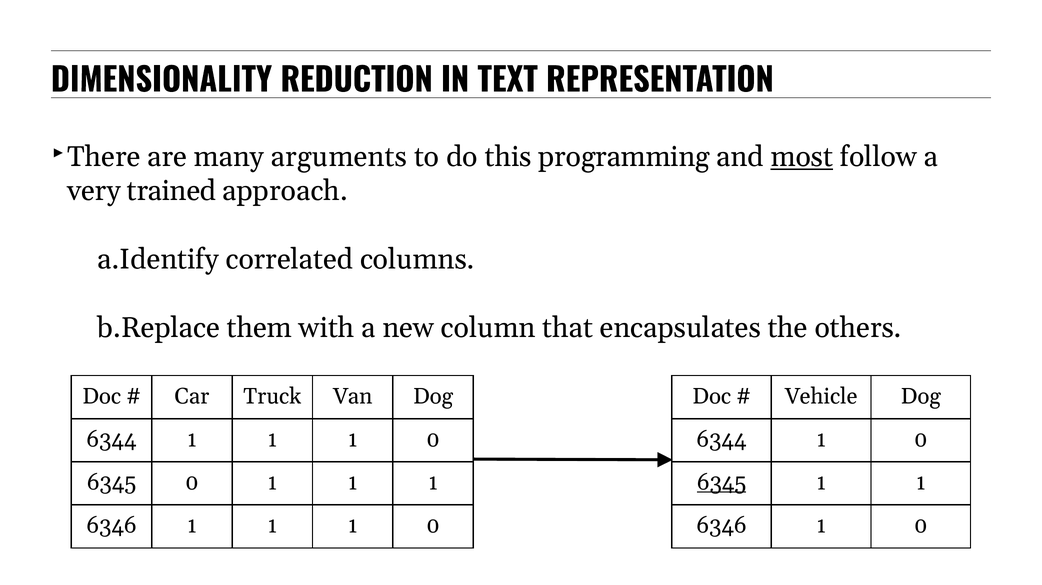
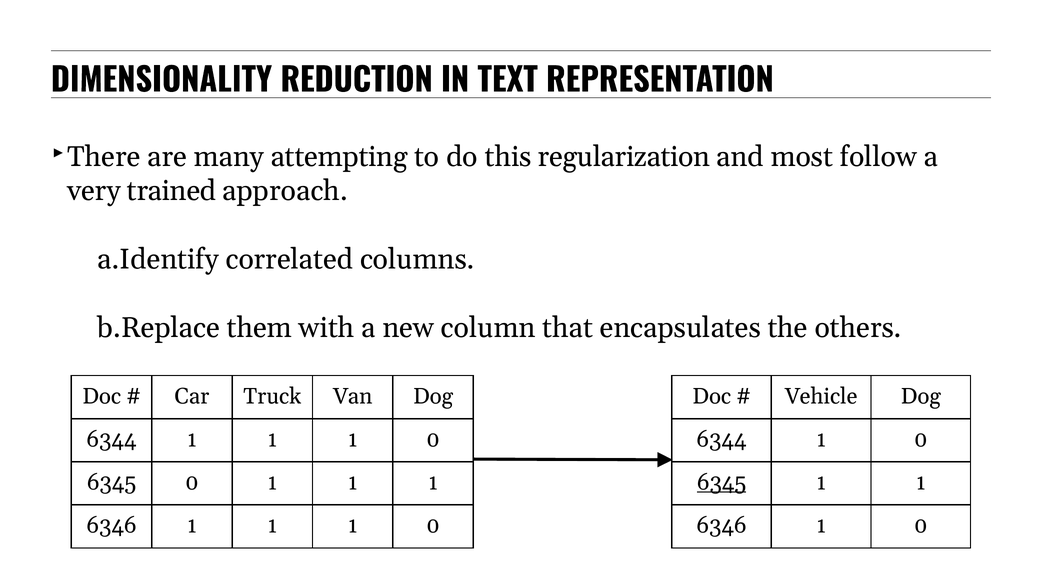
arguments: arguments -> attempting (339, 157)
programming: programming -> regularization (624, 157)
most underline: present -> none (802, 157)
